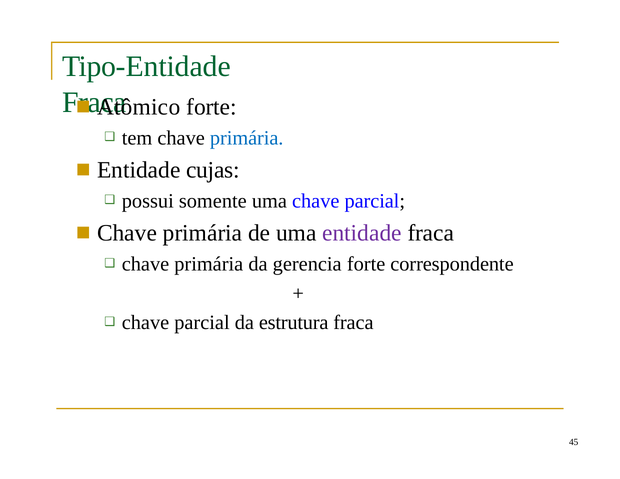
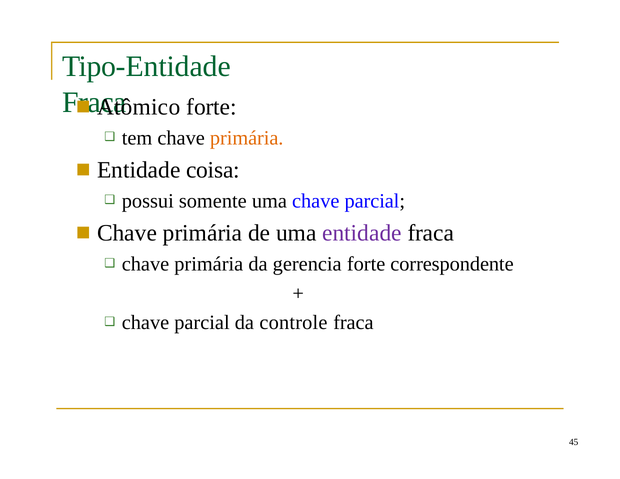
primária colour: blue -> orange (247, 138)
cujas: cujas -> coisa (213, 170)
estrutura: estrutura -> controle (293, 323)
